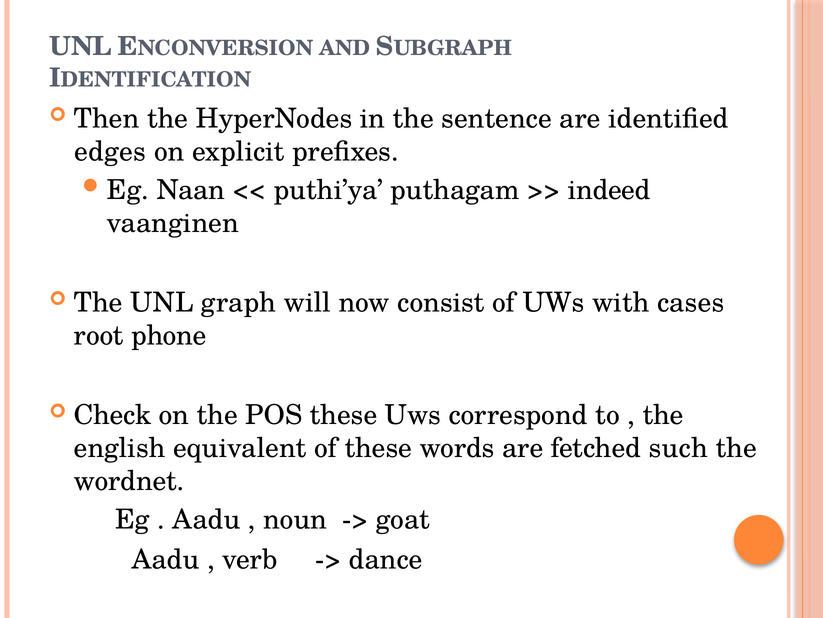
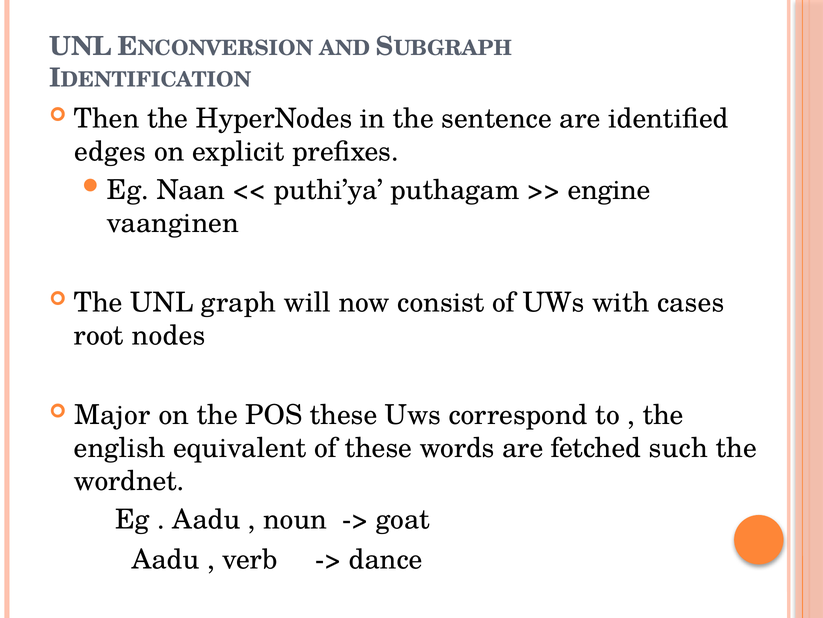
indeed: indeed -> engine (609, 190)
phone: phone -> nodes (169, 335)
Check: Check -> Major (112, 415)
